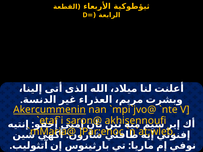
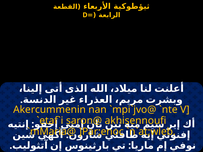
Akercummenin underline: present -> none (50, 110)
